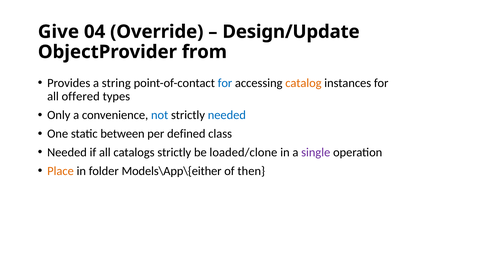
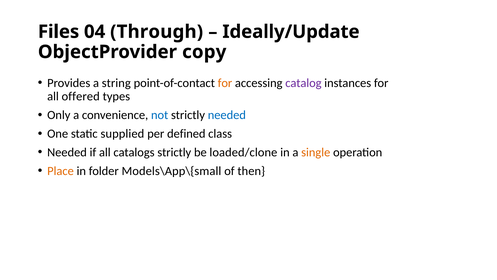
Give: Give -> Files (59, 32)
Override: Override -> Through (157, 32)
Design/Update: Design/Update -> Ideally/Update (291, 32)
from: from -> copy (204, 52)
for colour: blue -> orange (225, 83)
catalog colour: orange -> purple (303, 83)
between: between -> supplied (122, 134)
single colour: purple -> orange (316, 152)
Models\App\{either: Models\App\{either -> Models\App\{small (171, 171)
